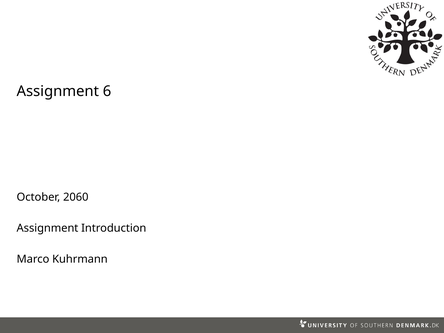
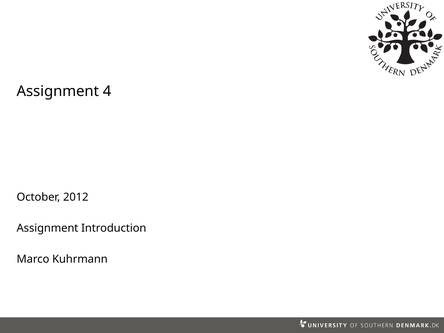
6: 6 -> 4 (107, 91)
2060: 2060 -> 2012 (76, 197)
